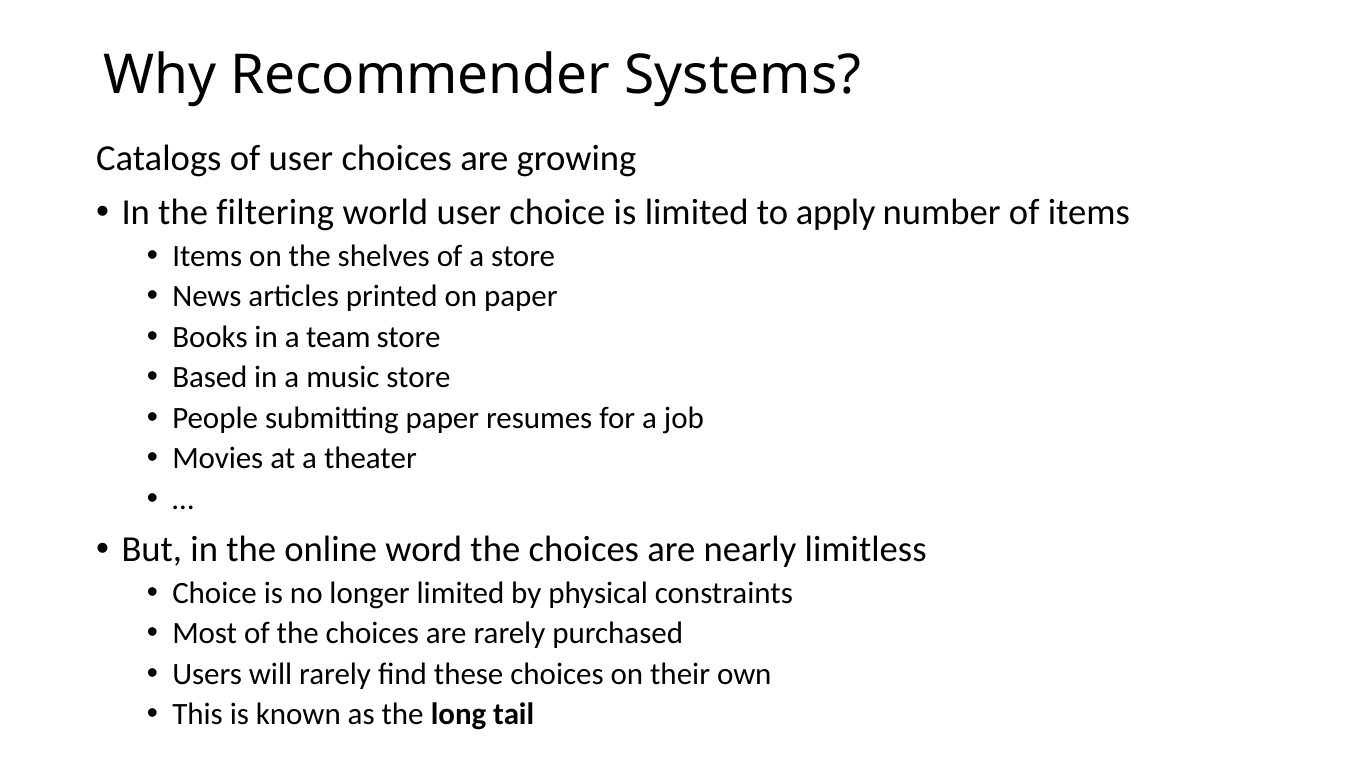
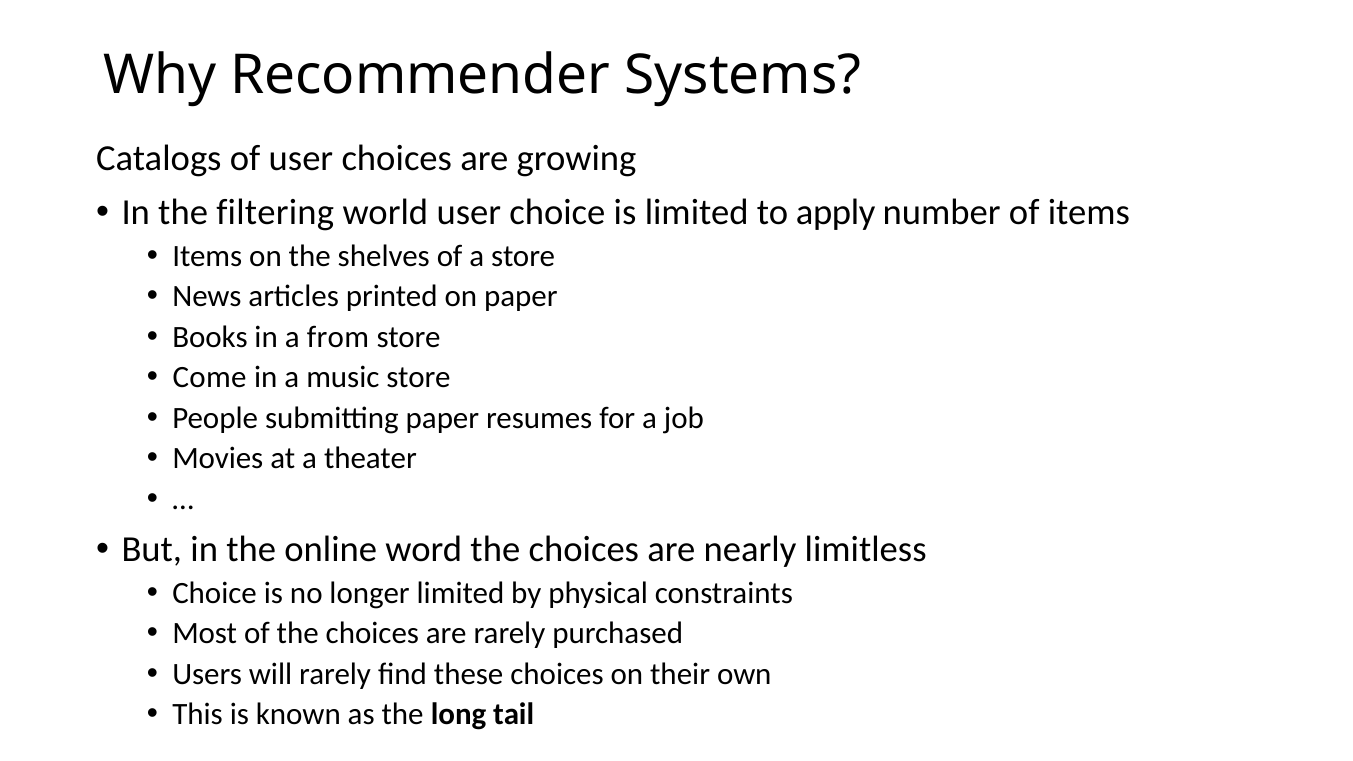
team: team -> from (338, 337)
Based: Based -> Come (210, 378)
